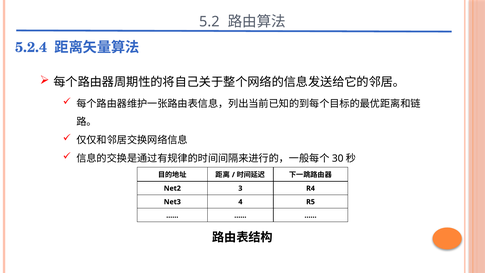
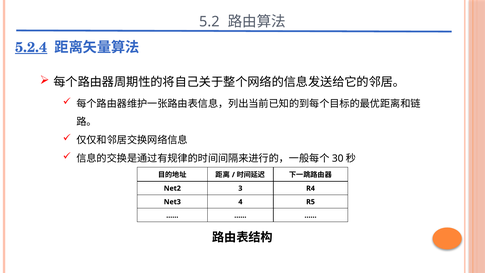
5.2.4 underline: none -> present (31, 47)
